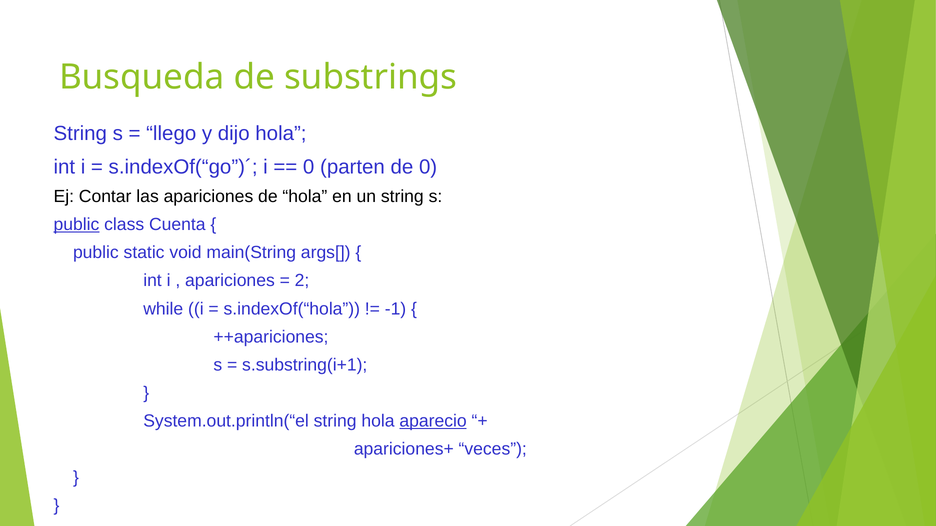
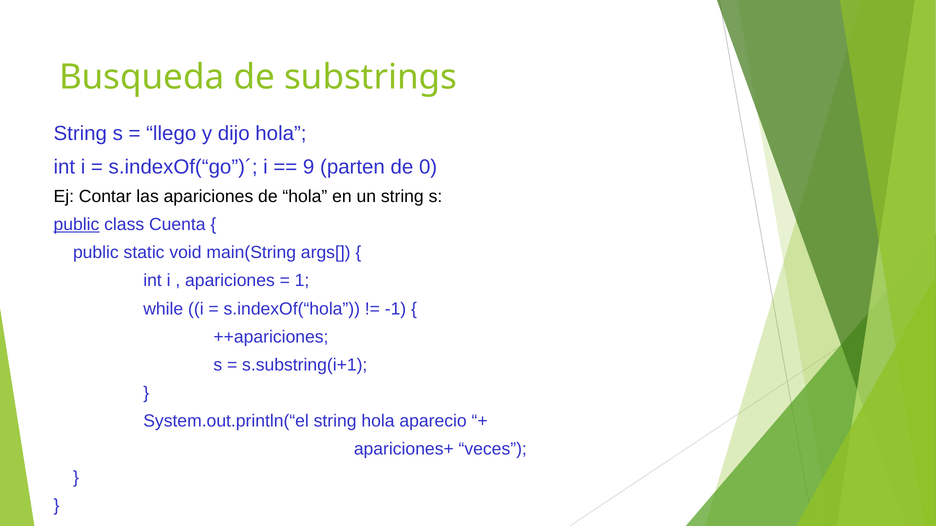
0: 0 -> 9 (309, 167)
2: 2 -> 1 (302, 281)
aparecio underline: present -> none (433, 421)
